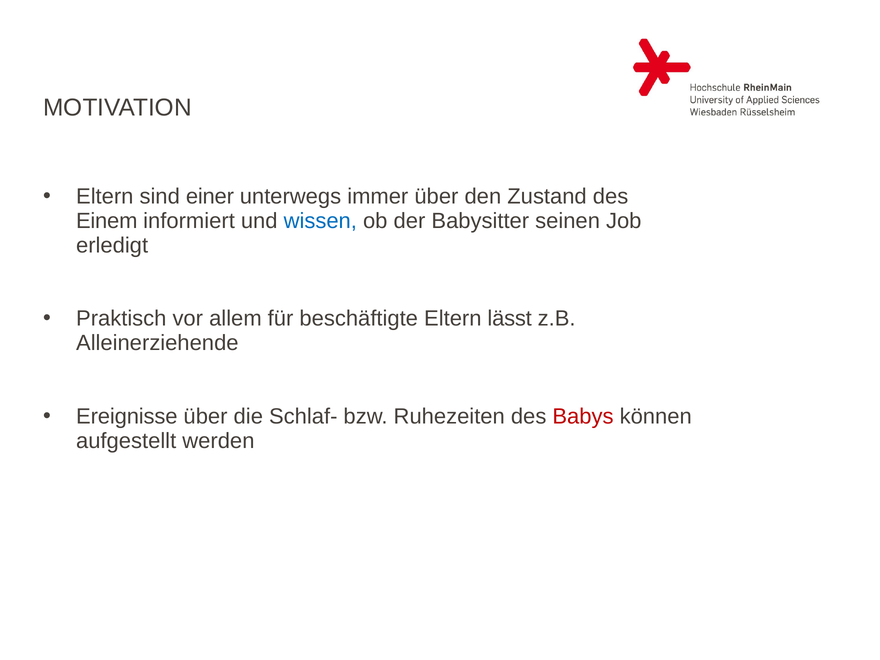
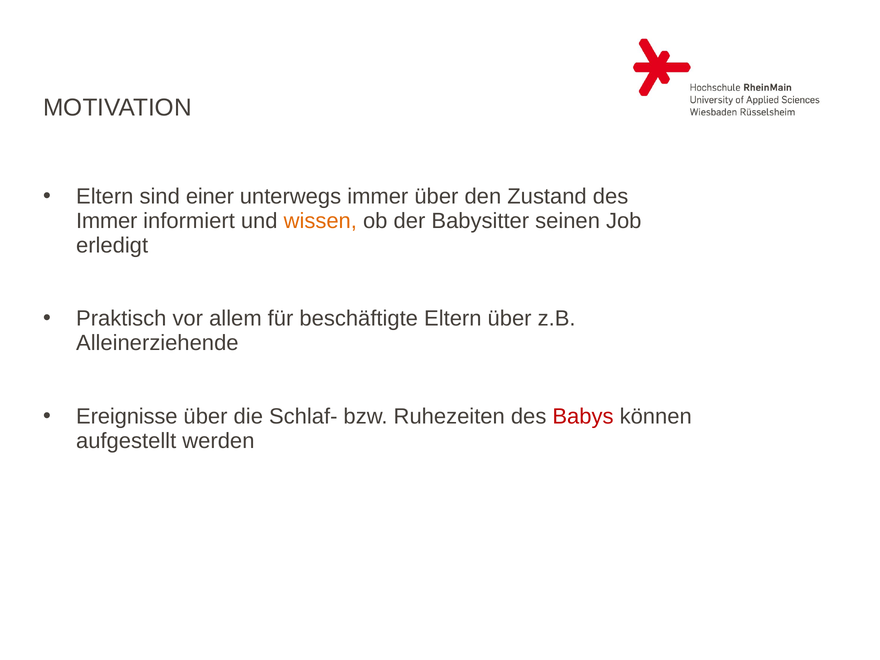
Einem: Einem -> Immer (107, 221)
wissen colour: blue -> orange (320, 221)
Eltern lässt: lässt -> über (510, 319)
